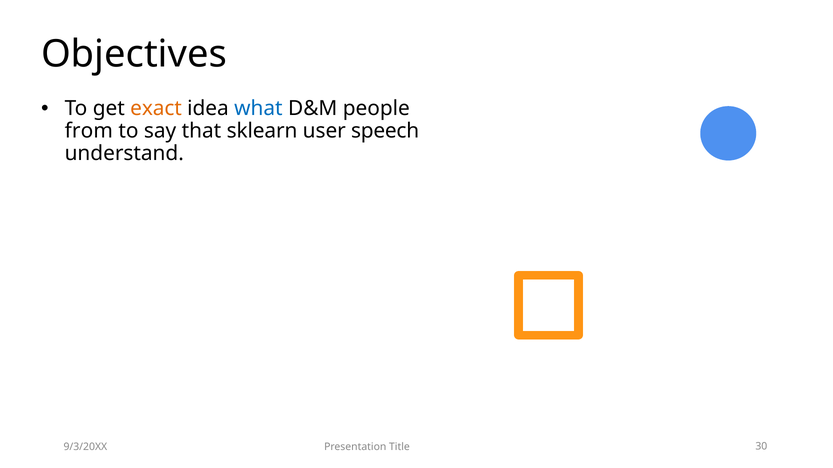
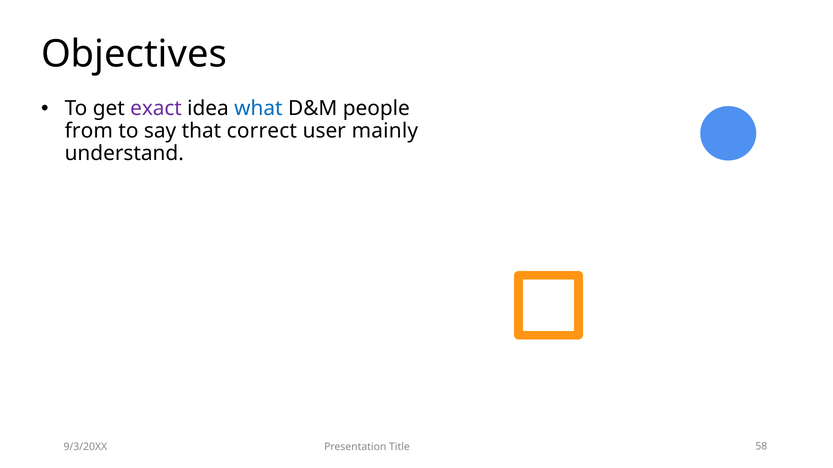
exact colour: orange -> purple (156, 109)
sklearn: sklearn -> correct (262, 131)
speech: speech -> mainly (385, 131)
30: 30 -> 58 (761, 447)
